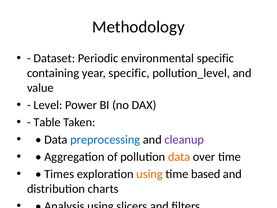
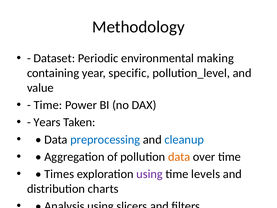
environmental specific: specific -> making (215, 58)
Level: Level -> Time (48, 105)
Table: Table -> Years (47, 122)
cleanup colour: purple -> blue (184, 139)
using colour: orange -> purple (150, 174)
based: based -> levels (206, 174)
